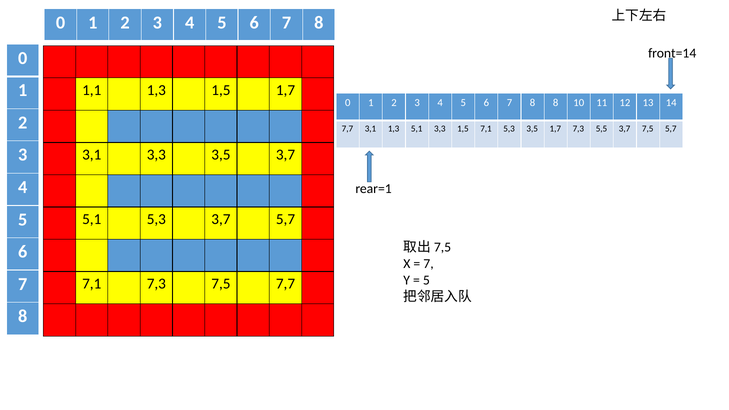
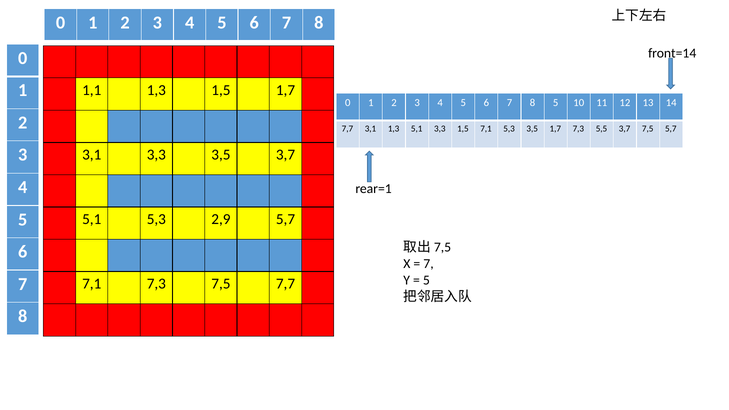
8 8: 8 -> 5 (556, 103)
5,3 3,7: 3,7 -> 2,9 (221, 219)
